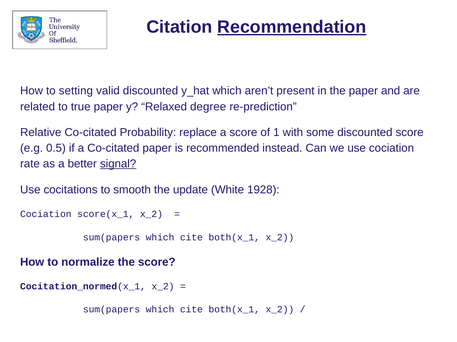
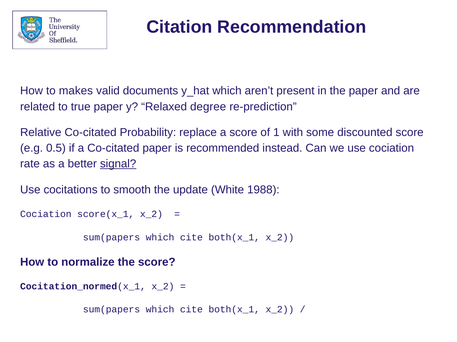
Recommendation underline: present -> none (292, 27)
setting: setting -> makes (76, 91)
valid discounted: discounted -> documents (151, 91)
1928: 1928 -> 1988 (263, 190)
